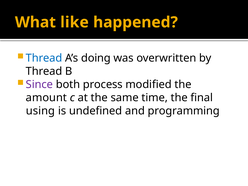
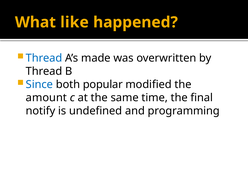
doing: doing -> made (96, 58)
Since colour: purple -> blue (39, 84)
process: process -> popular (103, 84)
using: using -> notify (41, 111)
